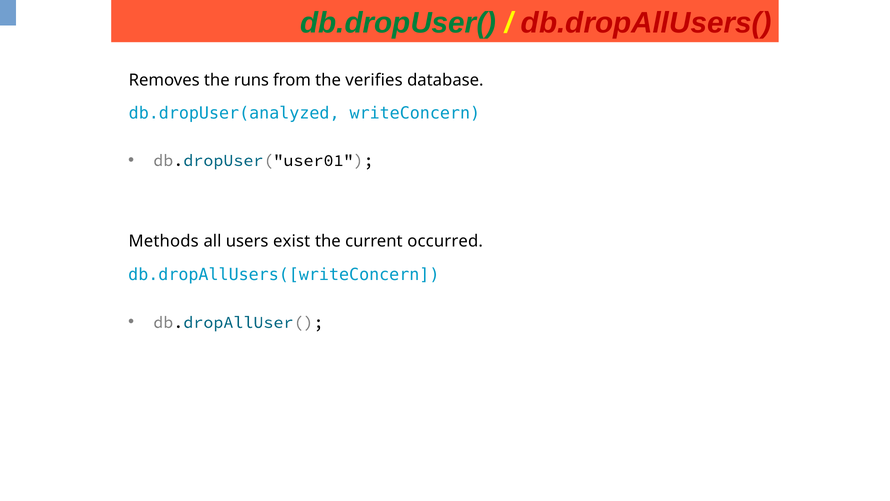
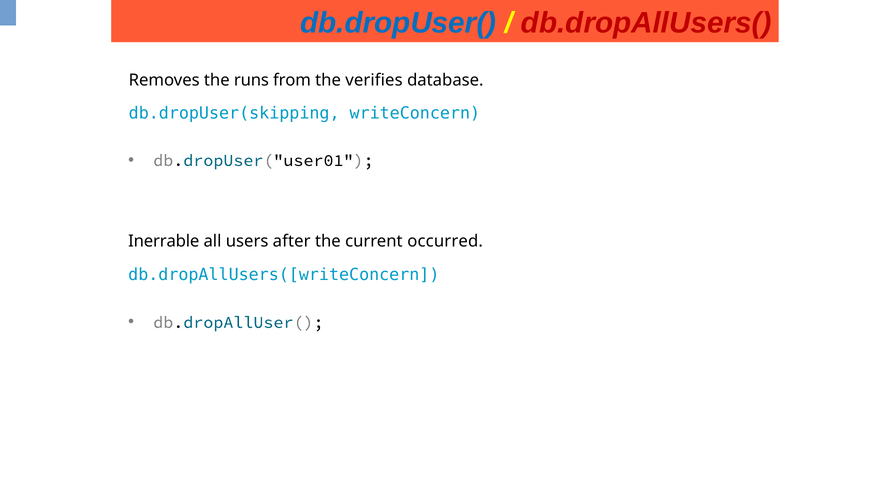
db.dropUser( colour: green -> blue (398, 23)
db.dropUser(analyzed: db.dropUser(analyzed -> db.dropUser(skipping (234, 113)
Methods: Methods -> Inerrable (164, 241)
exist: exist -> after (292, 241)
